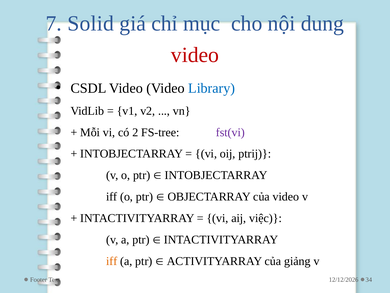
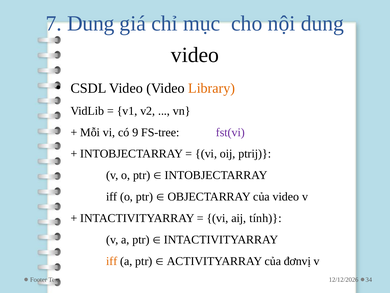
7 Solid: Solid -> Dung (91, 23)
video colour: red -> black (195, 55)
Library colour: blue -> orange (212, 88)
2: 2 -> 9 (135, 132)
việc: việc -> tính (265, 218)
giảng: giảng -> đơnvị (297, 261)
